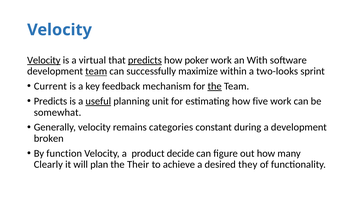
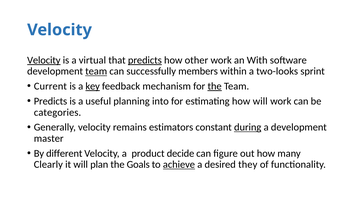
poker: poker -> other (196, 60)
maximize: maximize -> members (198, 71)
key underline: none -> present (93, 86)
useful underline: present -> none (98, 101)
unit: unit -> into (160, 101)
how five: five -> will (260, 101)
somewhat: somewhat -> categories (58, 112)
categories: categories -> estimators (171, 127)
during underline: none -> present (248, 127)
broken: broken -> master (49, 139)
function: function -> different (64, 154)
Their: Their -> Goals (138, 165)
achieve underline: none -> present (179, 165)
